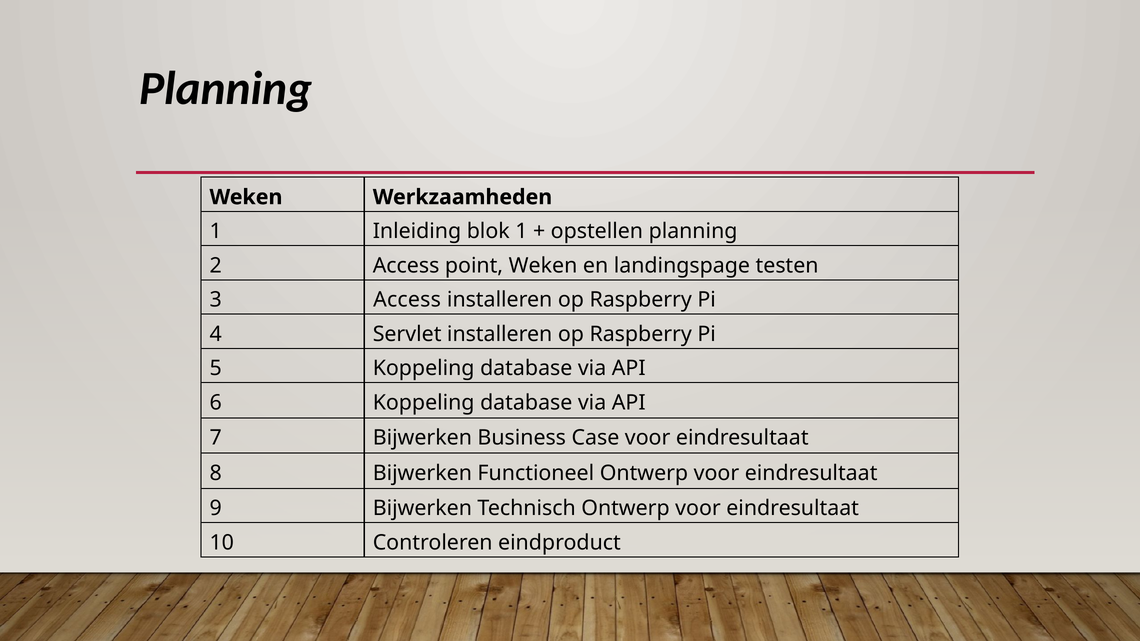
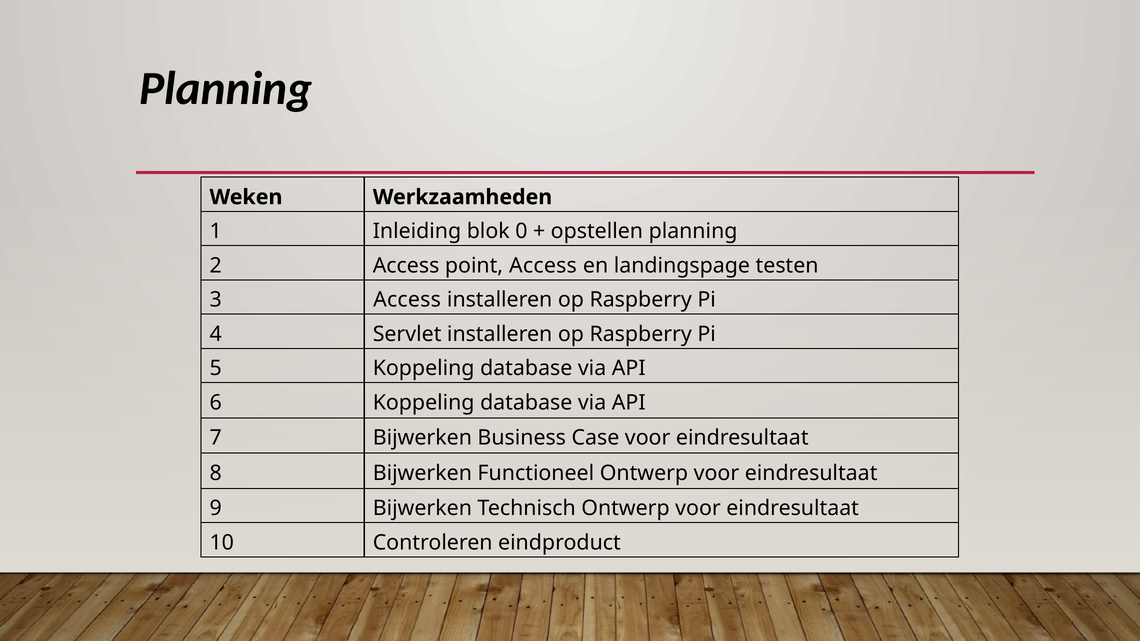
blok 1: 1 -> 0 (521, 231)
point Weken: Weken -> Access (543, 266)
